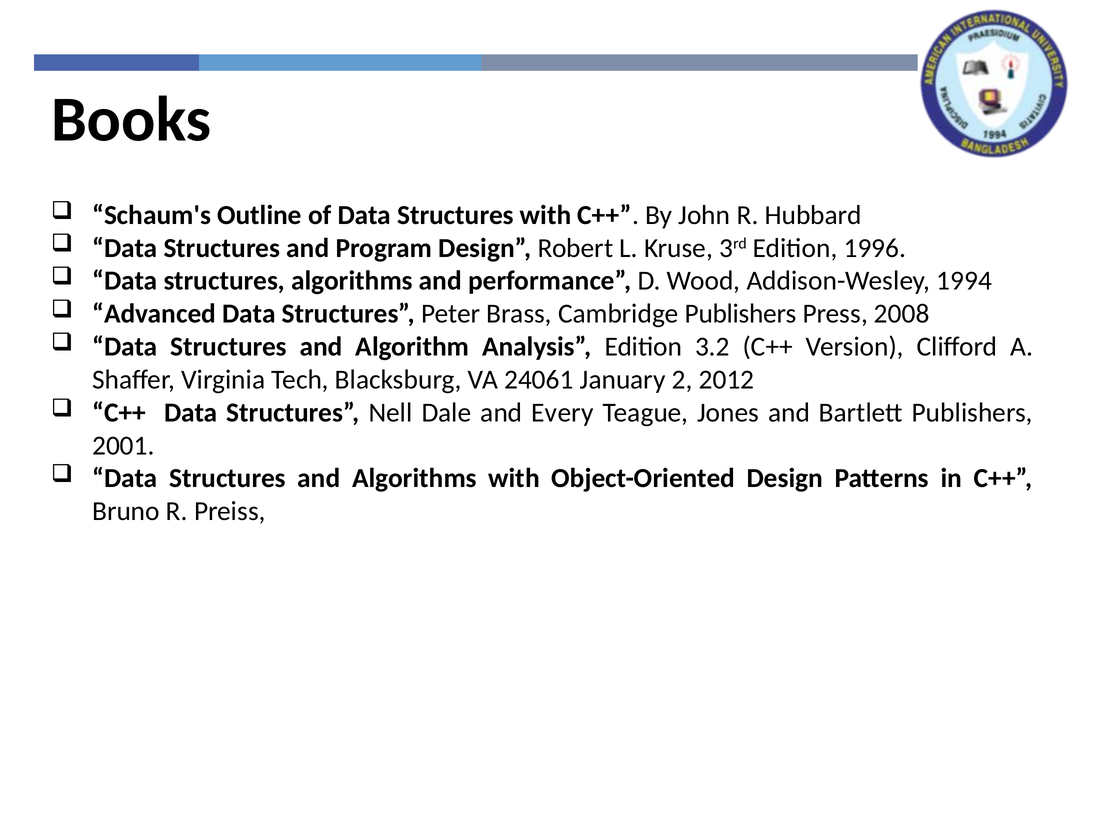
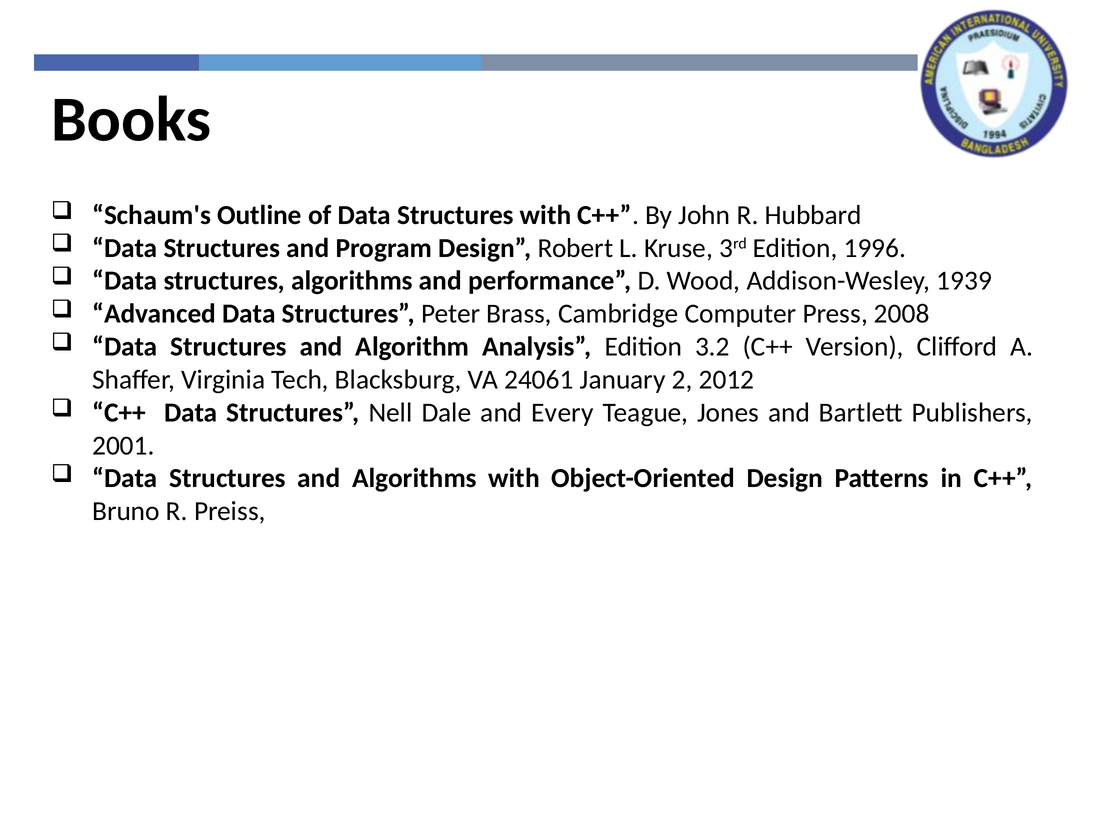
1994: 1994 -> 1939 (964, 281)
Cambridge Publishers: Publishers -> Computer (741, 314)
